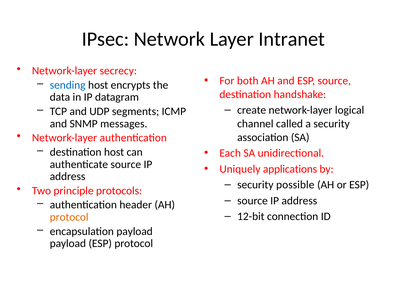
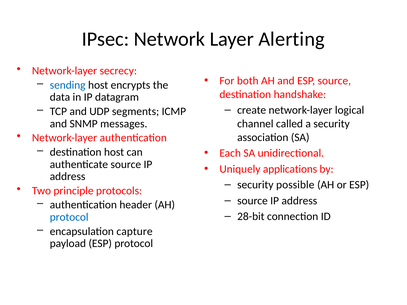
Intranet: Intranet -> Alerting (292, 39)
12-bit: 12-bit -> 28-bit (251, 217)
protocol colour: orange -> blue (69, 217)
encapsulation payload: payload -> capture (134, 232)
